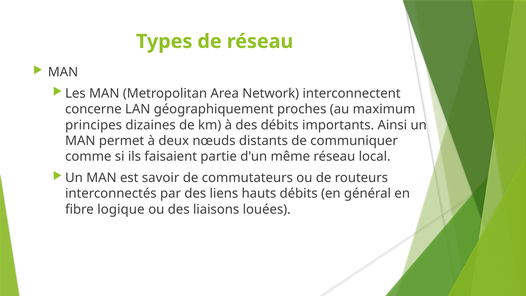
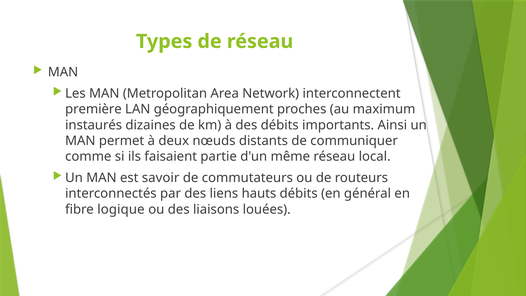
concerne: concerne -> première (93, 109)
principes: principes -> instaurés (94, 125)
